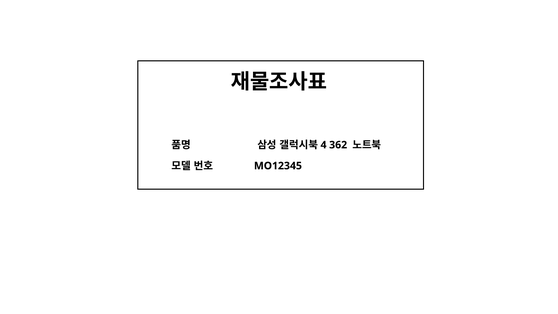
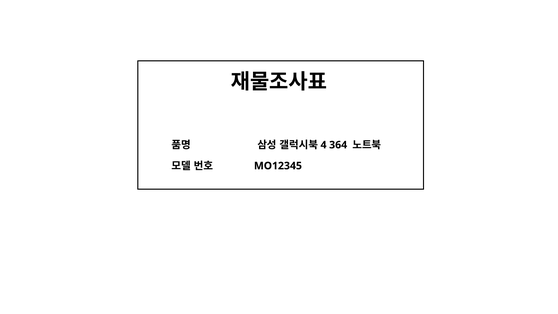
362: 362 -> 364 (338, 145)
